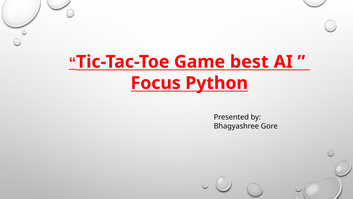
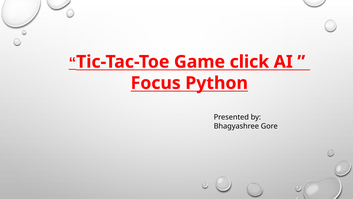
best: best -> click (249, 62)
